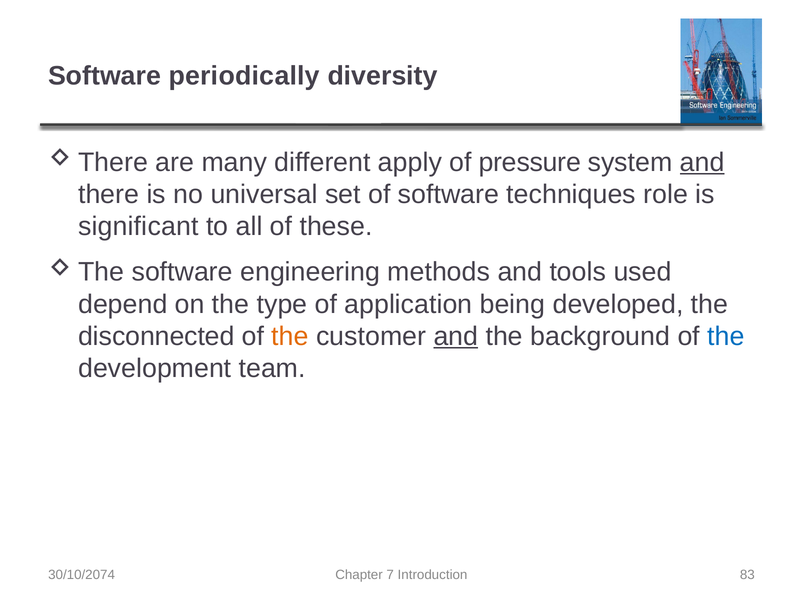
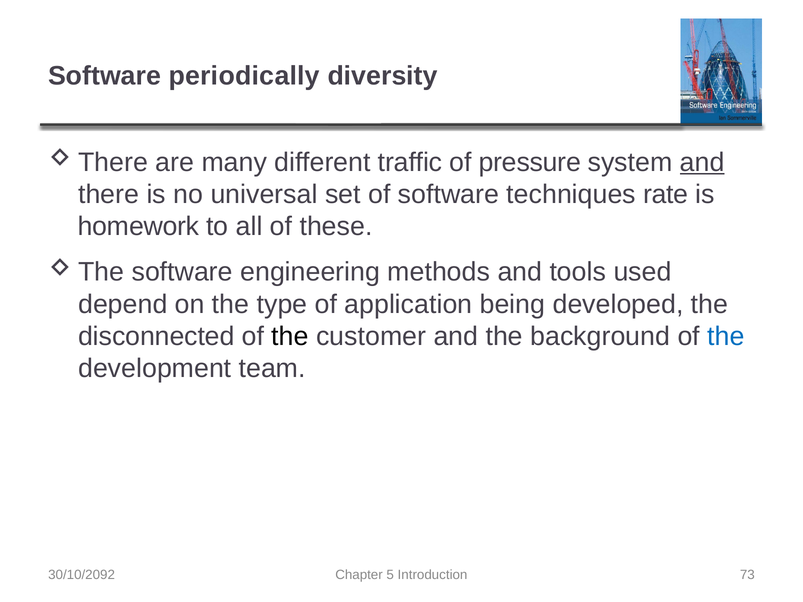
apply: apply -> traffic (410, 162)
role: role -> rate (666, 195)
significant: significant -> homework (139, 227)
the colour: orange -> black (290, 336)
and underline: present -> none (456, 336)
30/10/2074: 30/10/2074 -> 30/10/2092 (82, 575)
7: 7 -> 5 (390, 575)
83: 83 -> 73 (747, 575)
